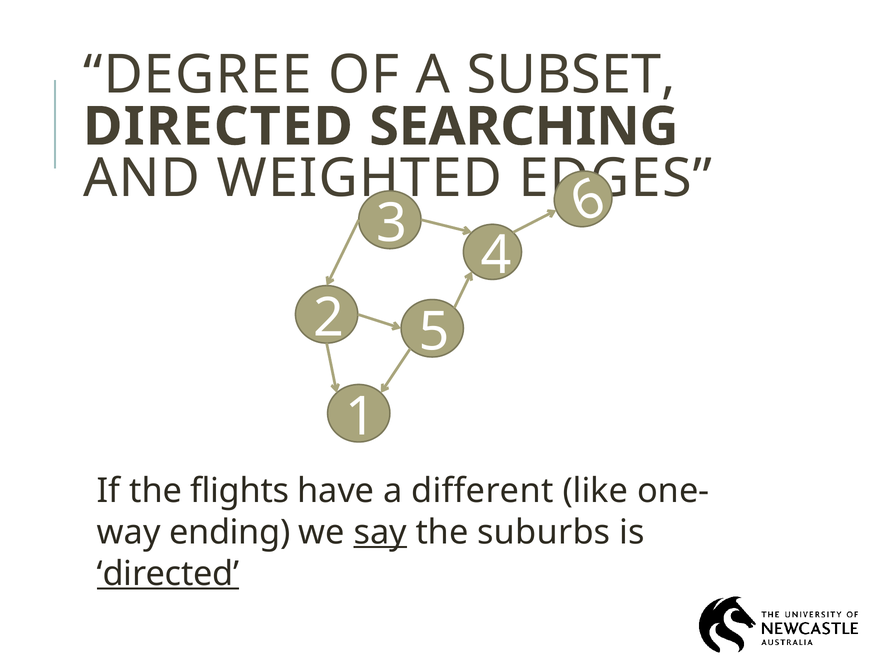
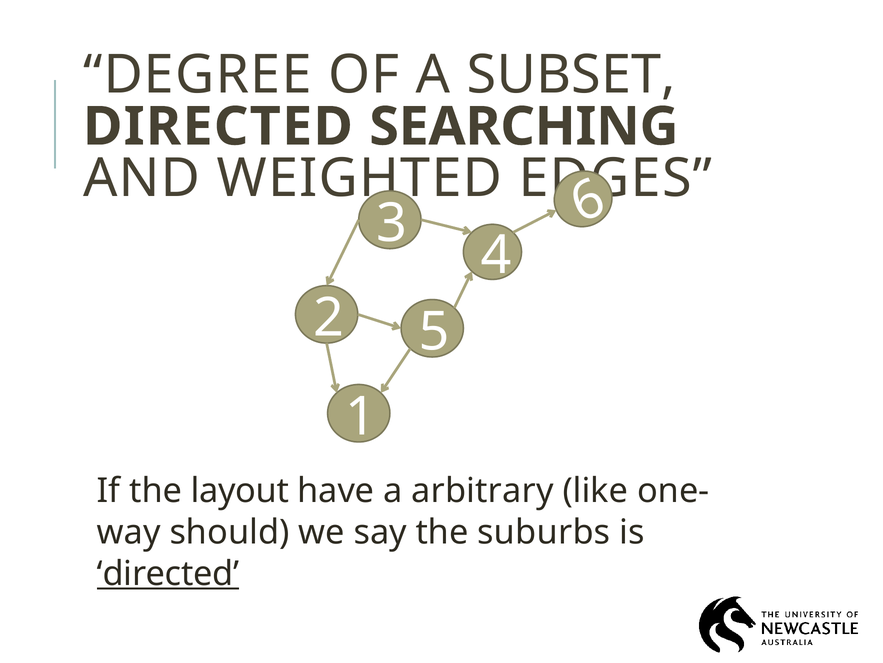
flights: flights -> layout (240, 491)
different: different -> arbitrary (482, 491)
ending: ending -> should (230, 532)
say underline: present -> none (380, 532)
